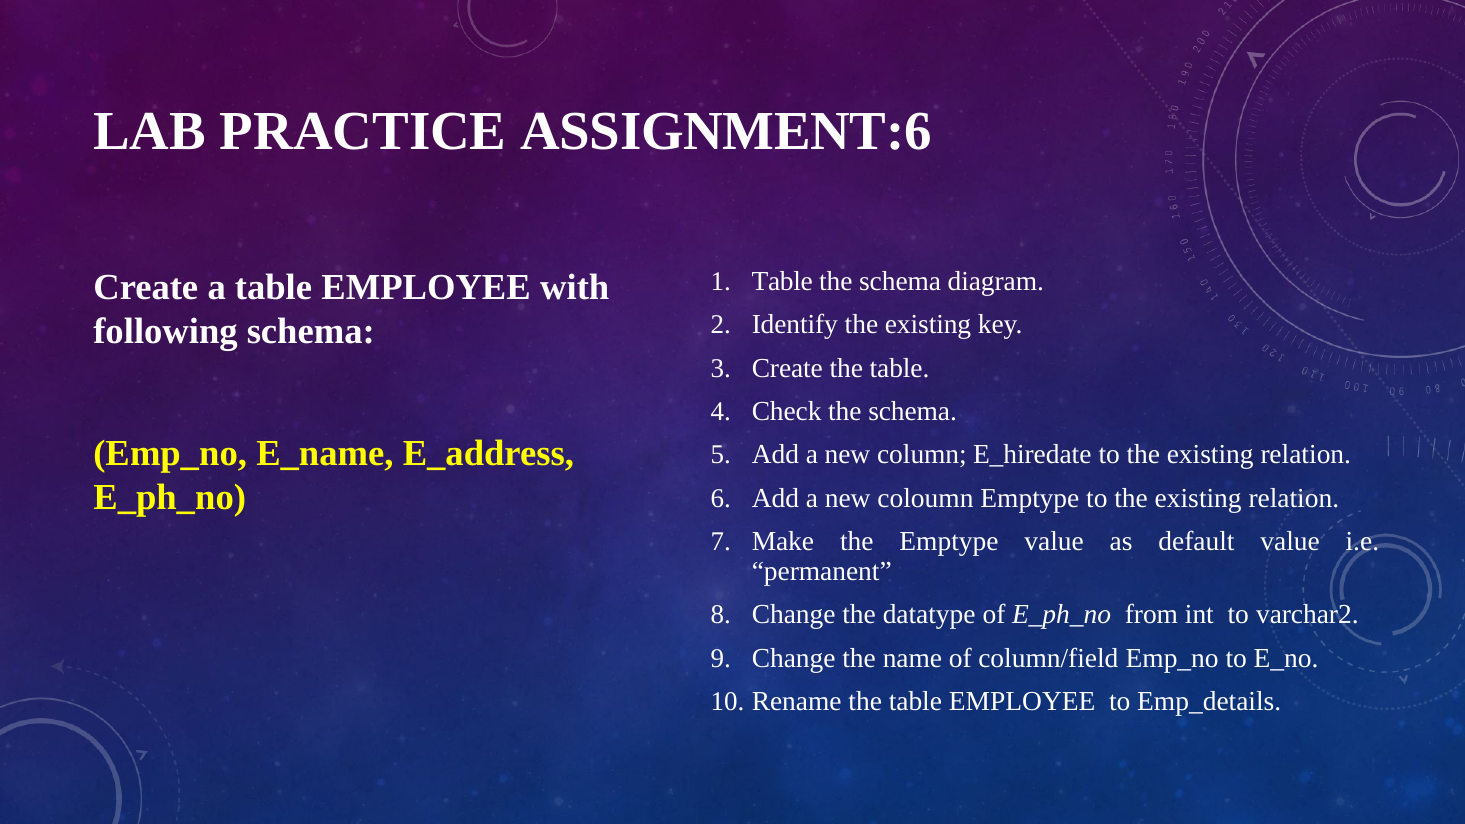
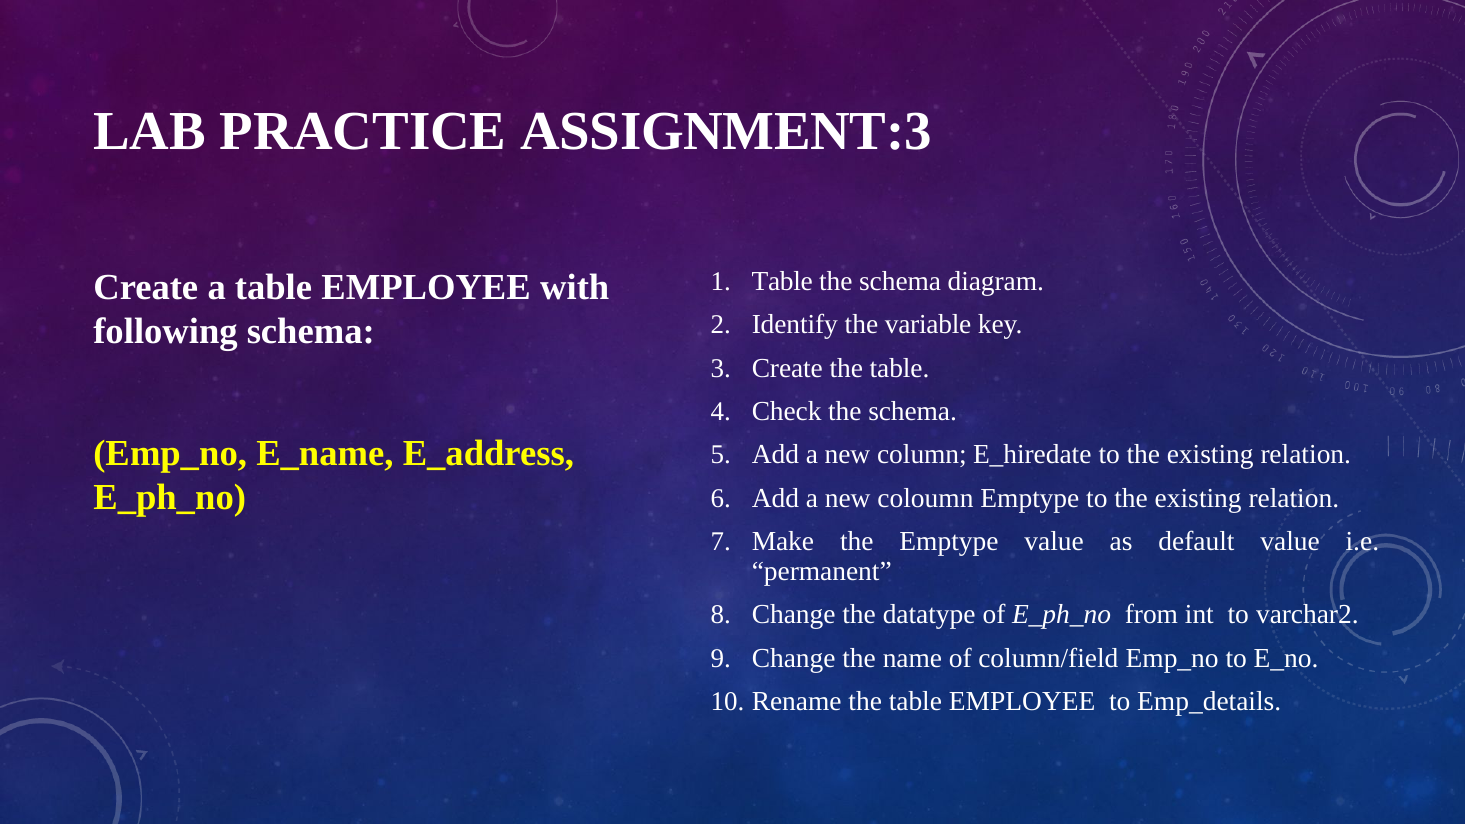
ASSIGNMENT:6: ASSIGNMENT:6 -> ASSIGNMENT:3 (726, 132)
Identify the existing: existing -> variable (928, 325)
